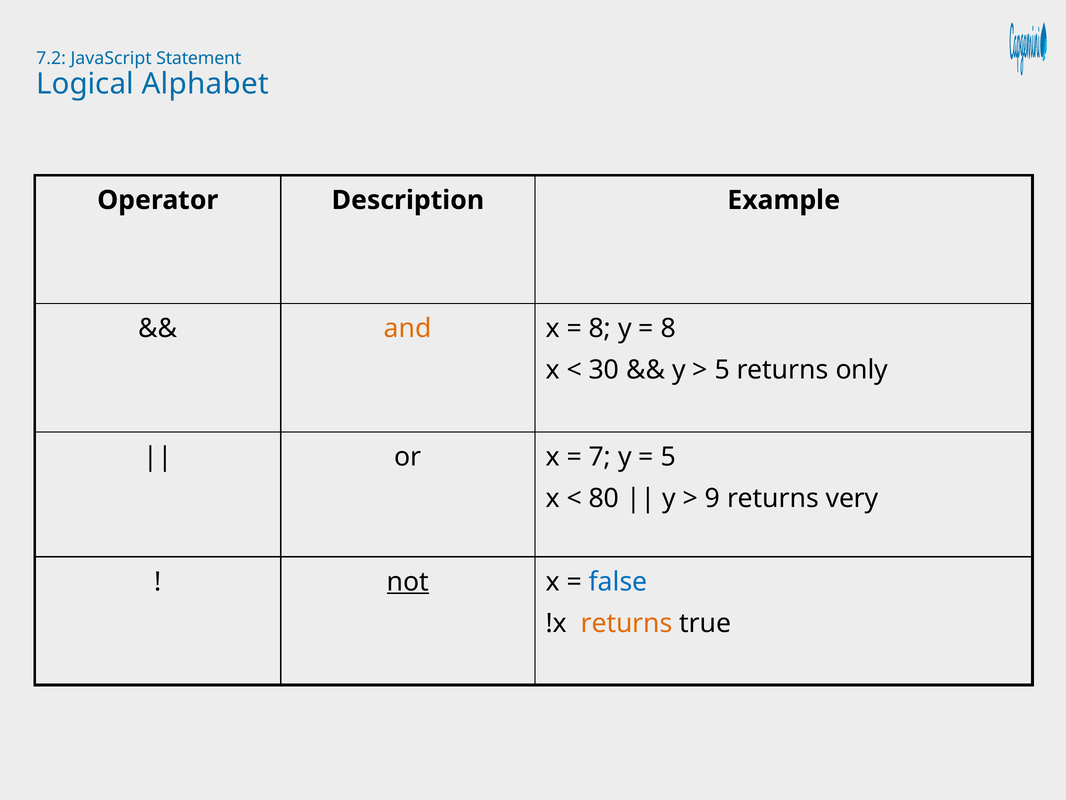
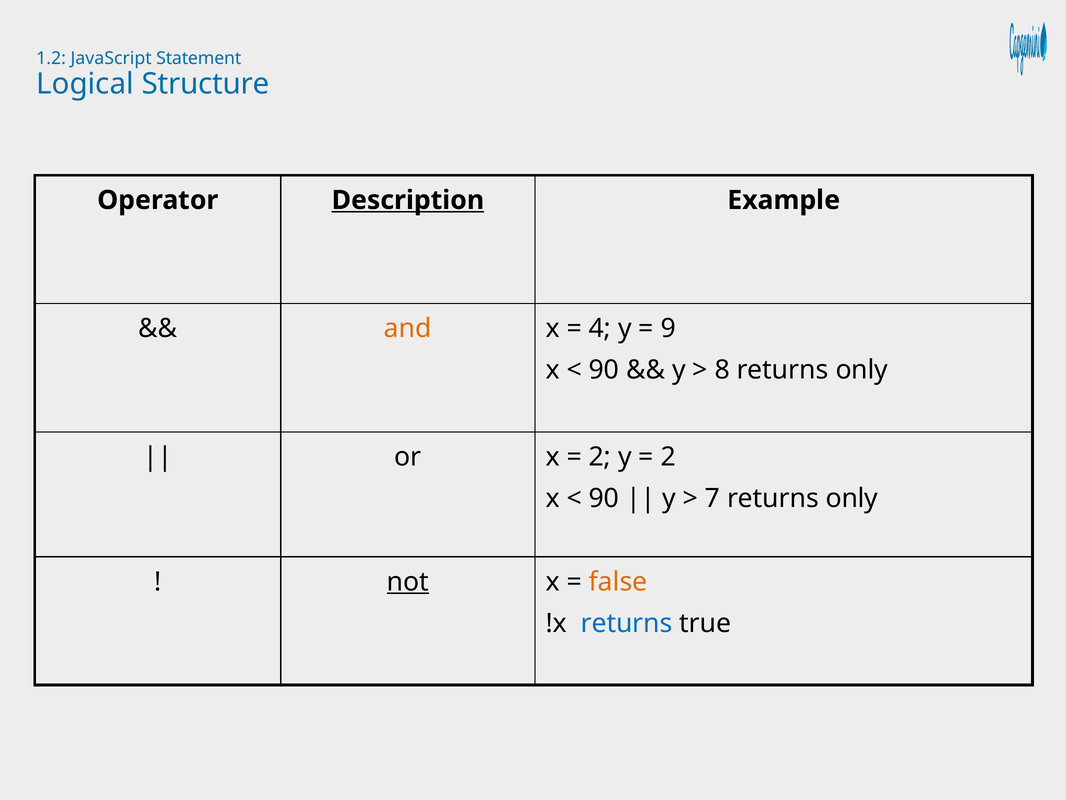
7.2: 7.2 -> 1.2 (51, 58)
Alphabet: Alphabet -> Structure (205, 84)
Description underline: none -> present (408, 200)
8: 8 -> 4 (600, 328)
8: 8 -> 9 (668, 328)
30: 30 -> 90 (604, 370)
5: 5 -> 8 (722, 370)
7: 7 -> 2 (600, 457)
5: 5 -> 2 (668, 457)
80: 80 -> 90 (604, 498)
9: 9 -> 7 (713, 498)
very: very -> only (852, 498)
false colour: blue -> orange (618, 581)
returns colour: orange -> blue (627, 623)
